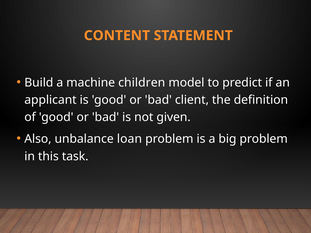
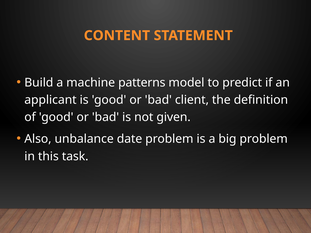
children: children -> patterns (142, 83)
loan: loan -> date (130, 139)
